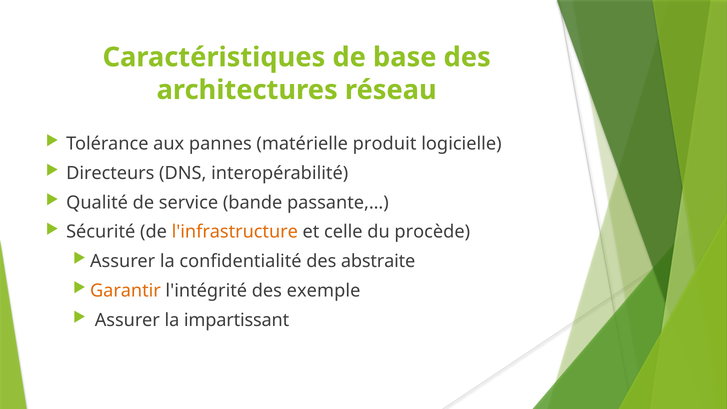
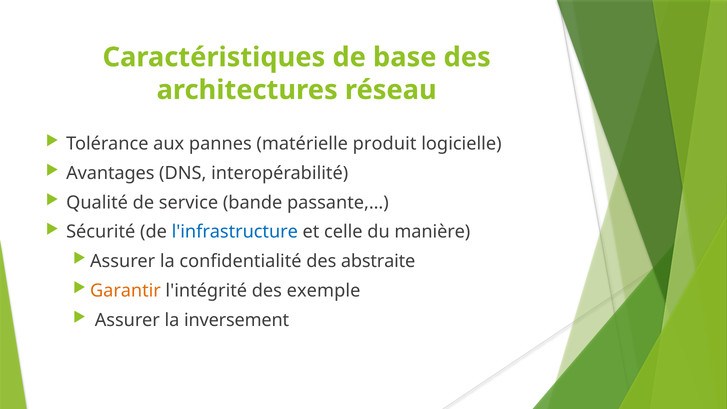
Directeurs: Directeurs -> Avantages (110, 173)
l'infrastructure colour: orange -> blue (235, 232)
procède: procède -> manière (432, 232)
impartissant: impartissant -> inversement (237, 320)
